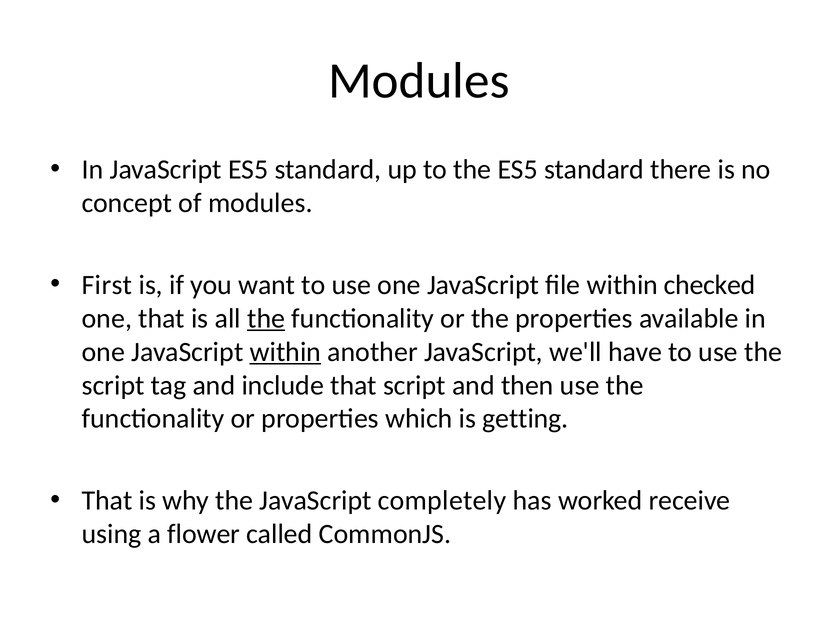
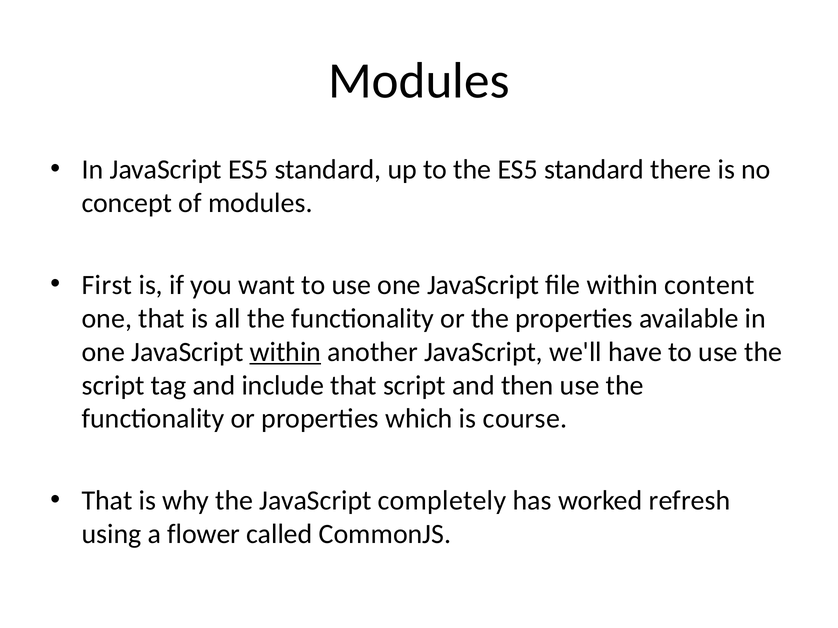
checked: checked -> content (709, 285)
the underline: present -> none (266, 319)
getting: getting -> course (525, 419)
receive: receive -> refresh (690, 501)
